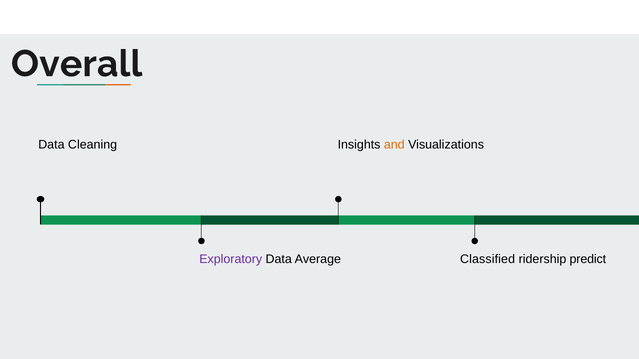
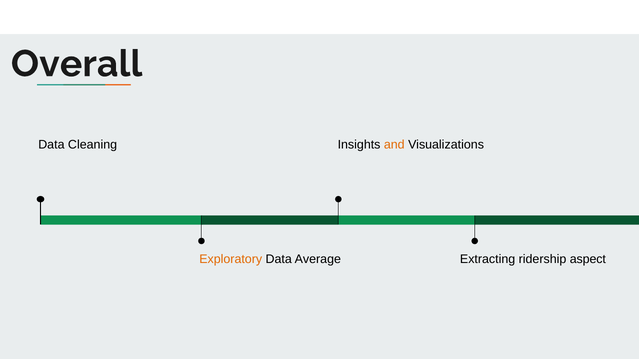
Exploratory colour: purple -> orange (231, 259)
Classified: Classified -> Extracting (488, 259)
predict: predict -> aspect (588, 259)
